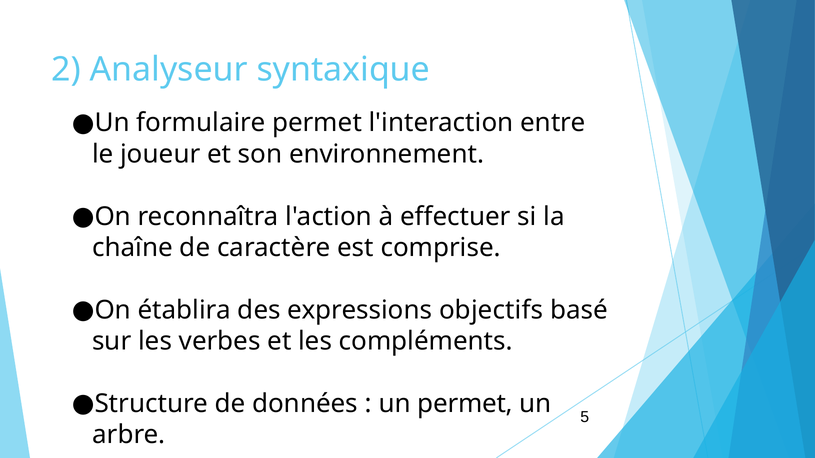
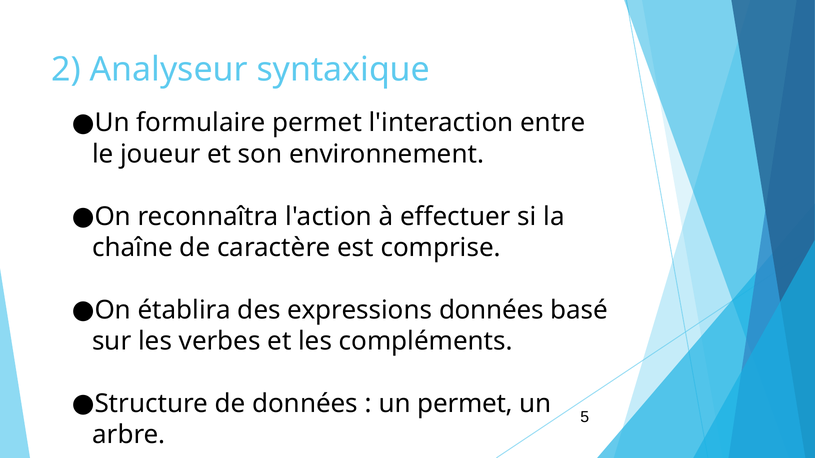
expressions objectifs: objectifs -> données (491, 310)
